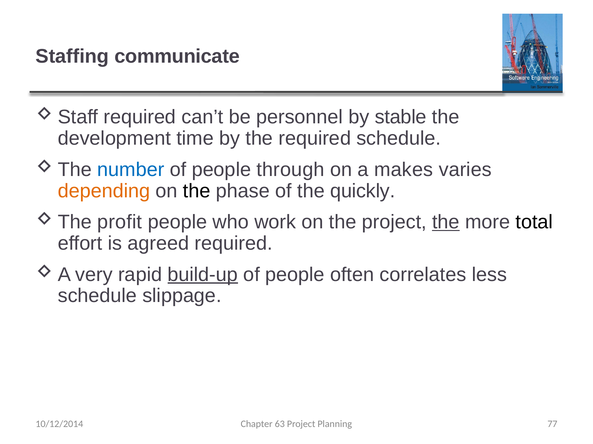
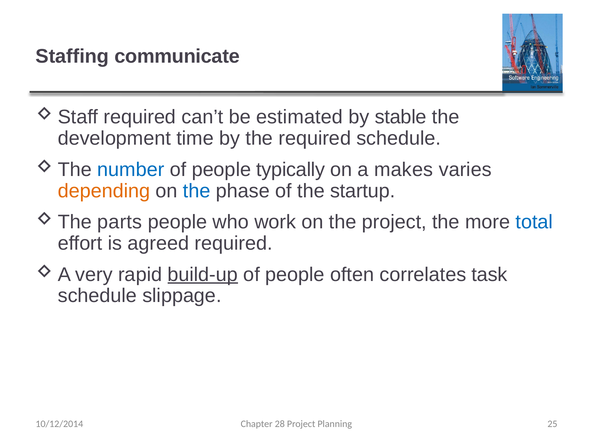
personnel: personnel -> estimated (300, 117)
through: through -> typically (291, 170)
the colour: black -> blue (197, 191)
quickly: quickly -> startup (363, 191)
profit: profit -> parts (120, 222)
the underline: present -> none (446, 222)
total colour: black -> blue (534, 222)
less: less -> task (489, 275)
63: 63 -> 28 (280, 425)
77: 77 -> 25 (552, 425)
